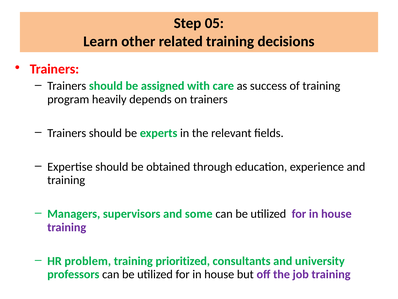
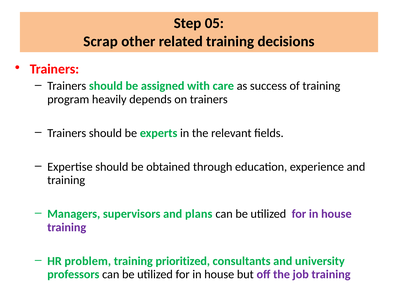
Learn: Learn -> Scrap (101, 41)
some: some -> plans (199, 214)
